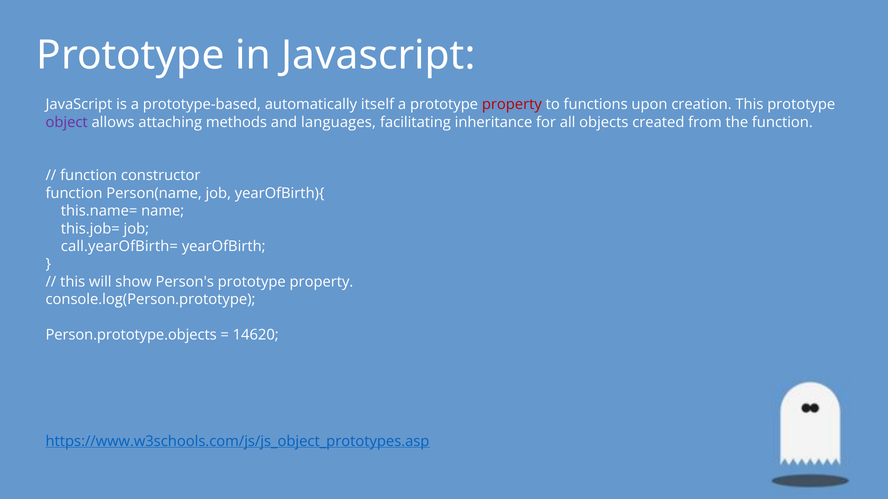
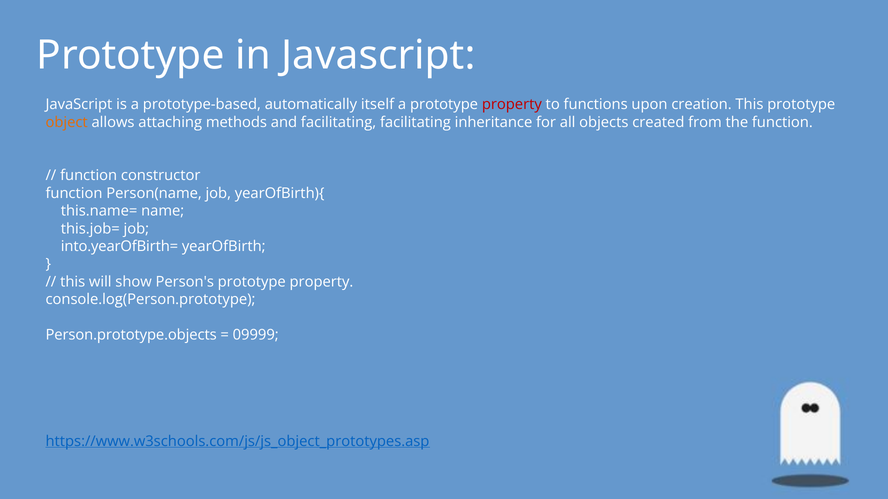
object colour: purple -> orange (67, 122)
and languages: languages -> facilitating (339, 122)
call.yearOfBirth=: call.yearOfBirth= -> into.yearOfBirth= (120, 247)
14620: 14620 -> 09999 (256, 335)
